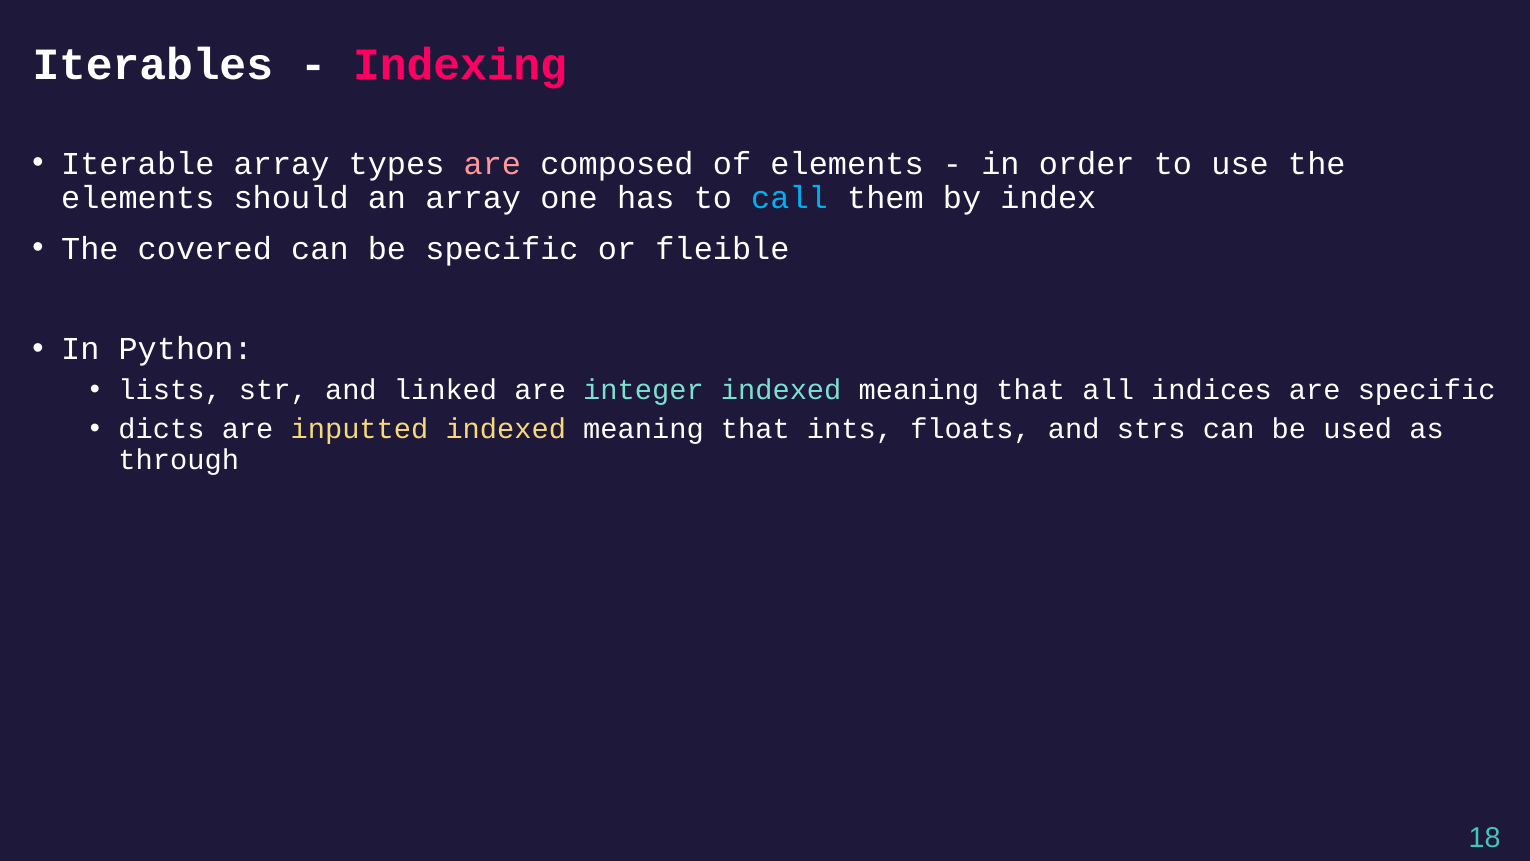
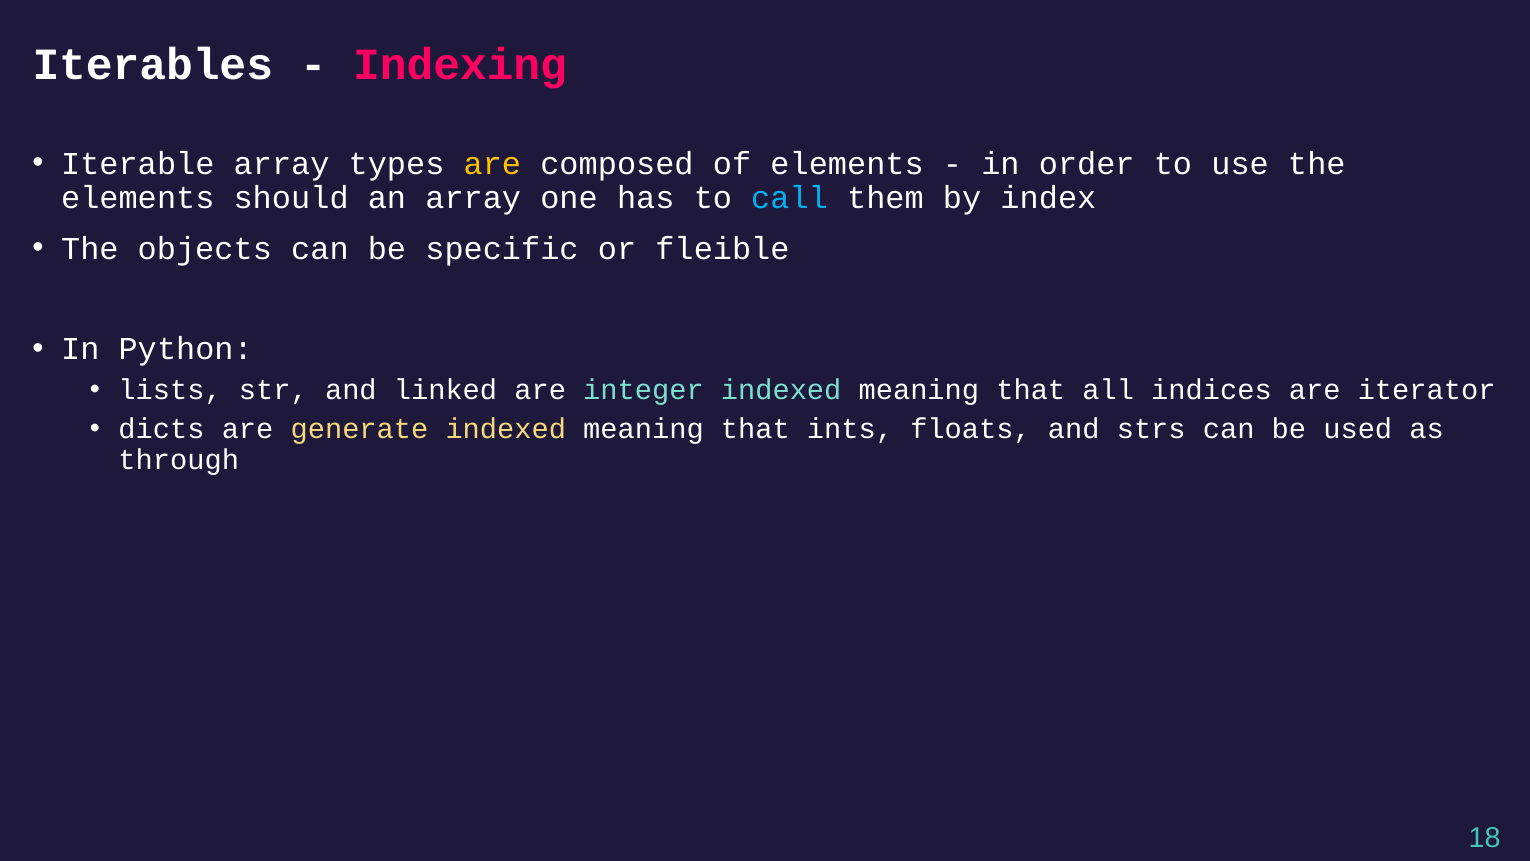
are colour: pink -> yellow (492, 164)
covered: covered -> objects (205, 248)
are specific: specific -> iterator (1427, 390)
inputted: inputted -> generate (359, 429)
